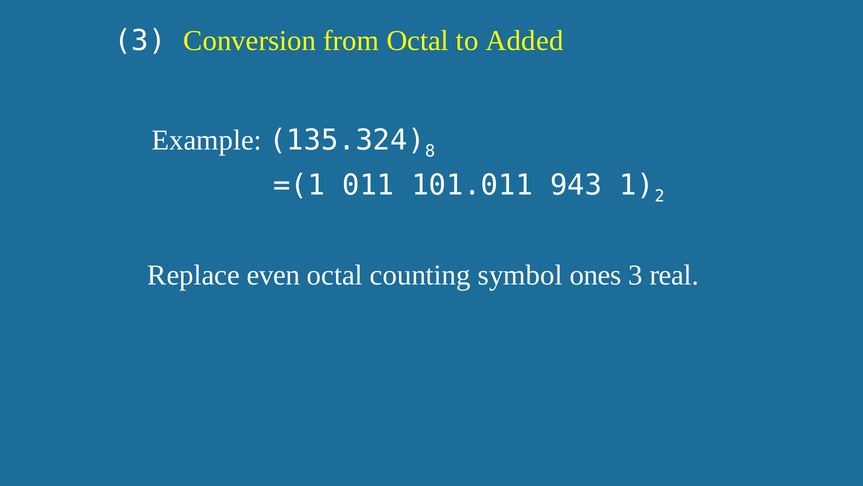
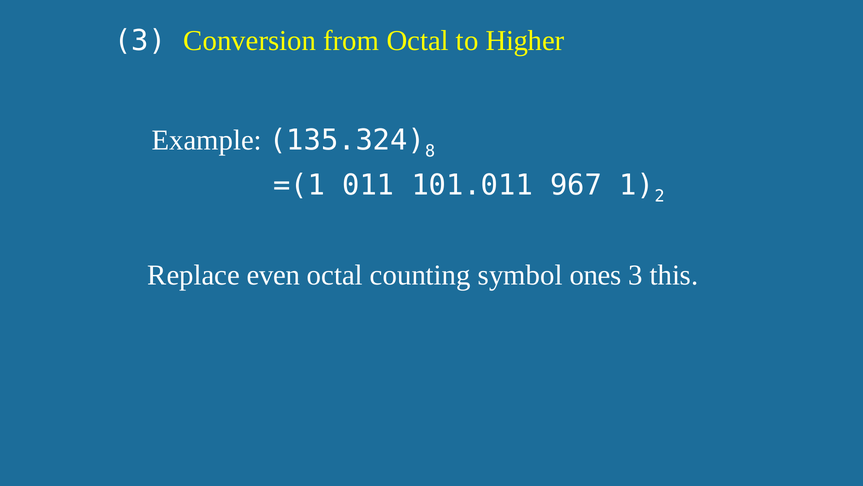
Added: Added -> Higher (525, 41)
943: 943 -> 967 (576, 185)
real: real -> this (674, 275)
